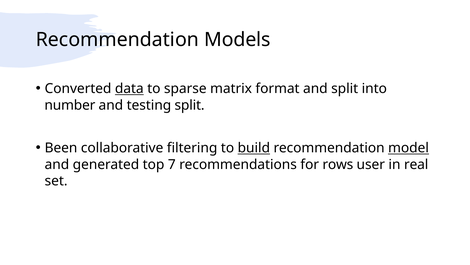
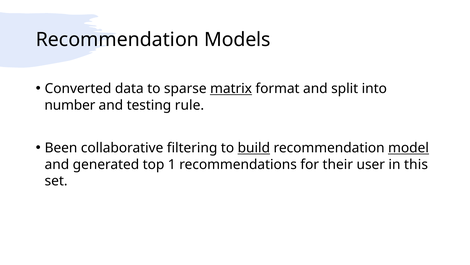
data underline: present -> none (129, 88)
matrix underline: none -> present (231, 88)
testing split: split -> rule (189, 105)
7: 7 -> 1 (172, 164)
rows: rows -> their (338, 164)
real: real -> this (416, 164)
